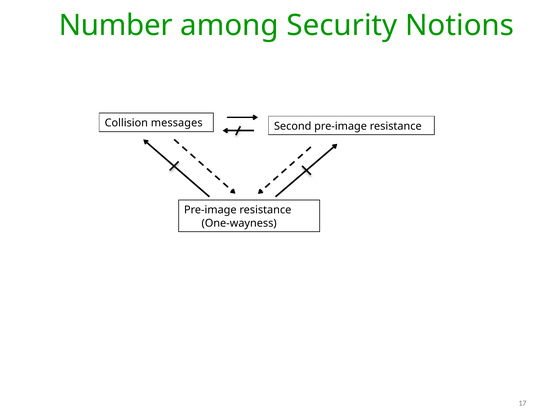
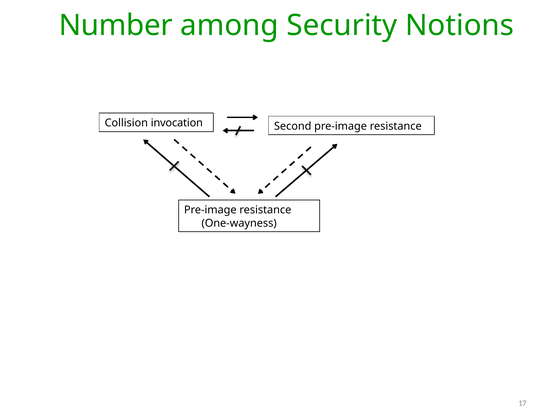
messages: messages -> invocation (177, 123)
